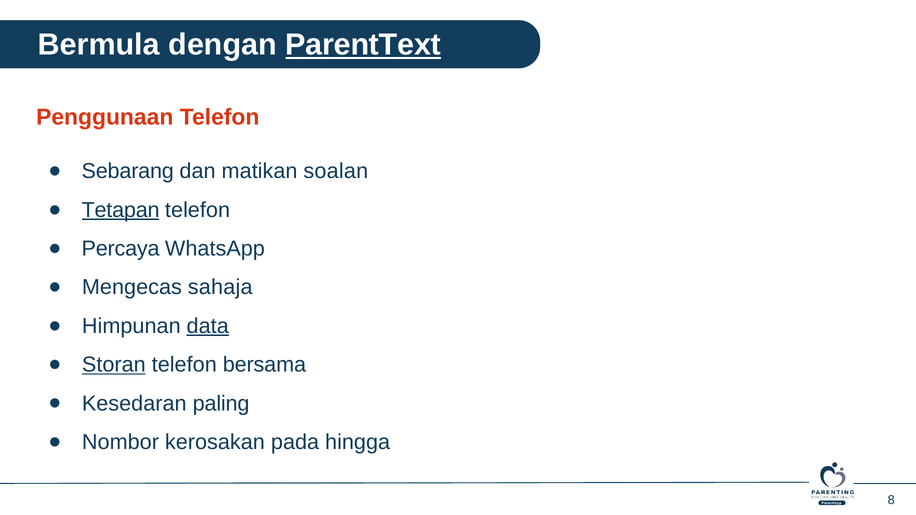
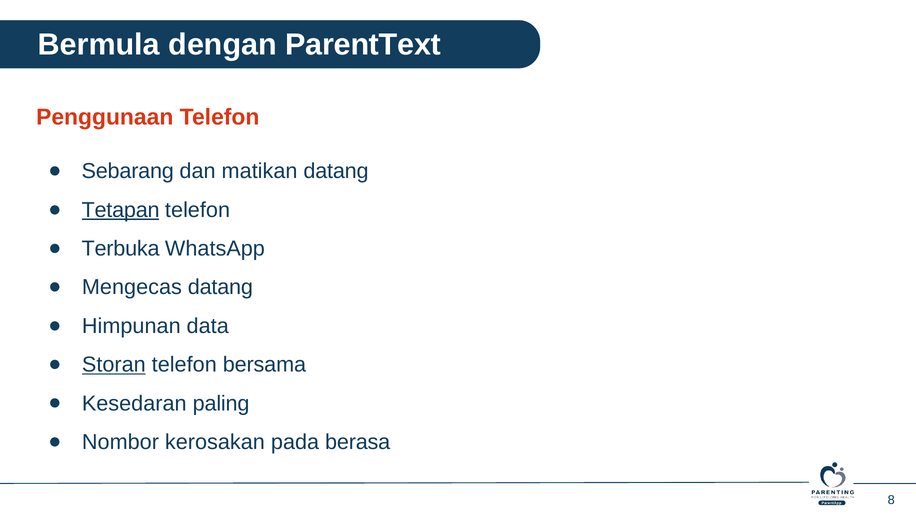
ParentText underline: present -> none (363, 45)
matikan soalan: soalan -> datang (336, 171)
Percaya: Percaya -> Terbuka (121, 249)
Mengecas sahaja: sahaja -> datang (220, 287)
data underline: present -> none (208, 326)
hingga: hingga -> berasa (358, 442)
